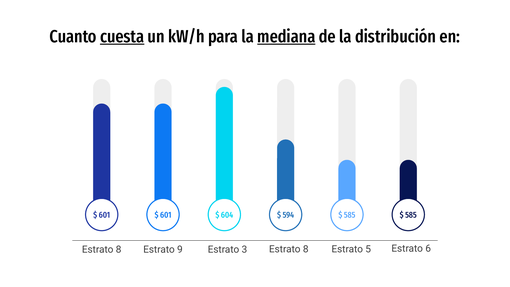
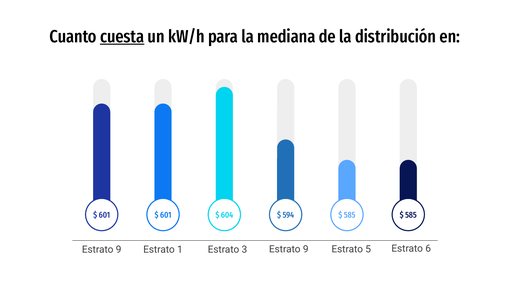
mediana underline: present -> none (286, 37)
8: 8 -> 9 (306, 249)
8: 8 -> 9 (119, 249)
9: 9 -> 1 (180, 249)
